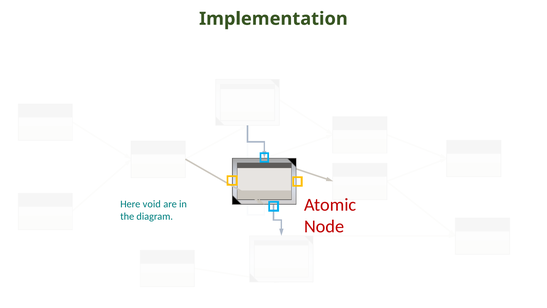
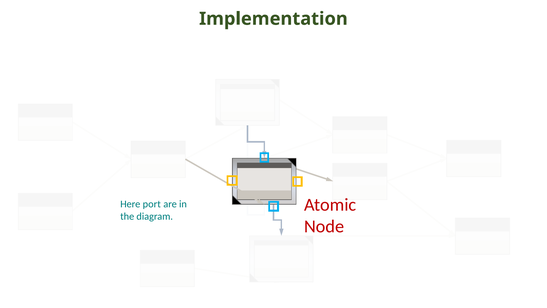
void: void -> port (152, 204)
